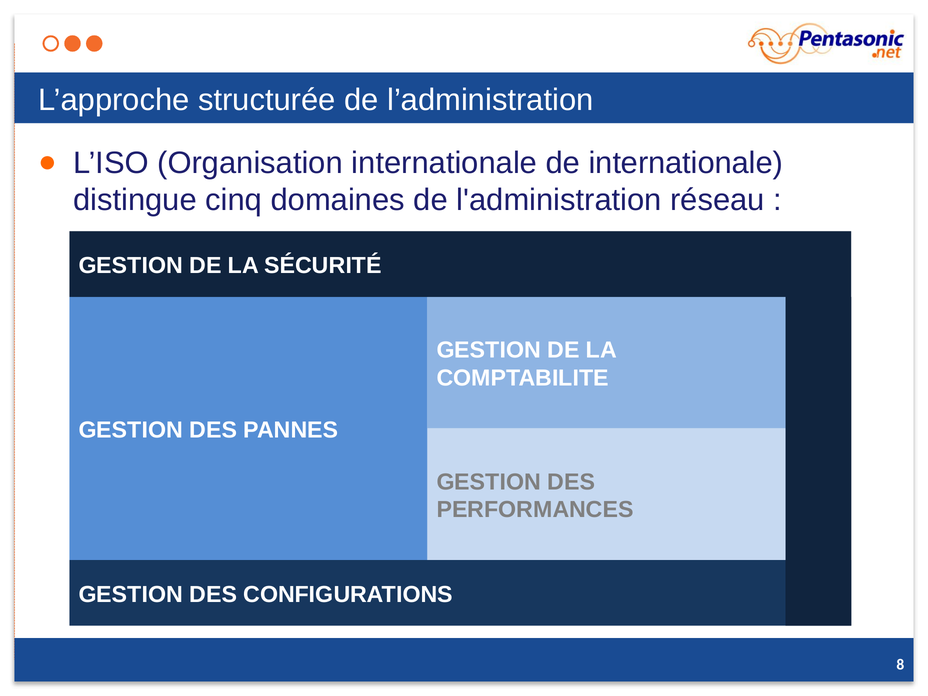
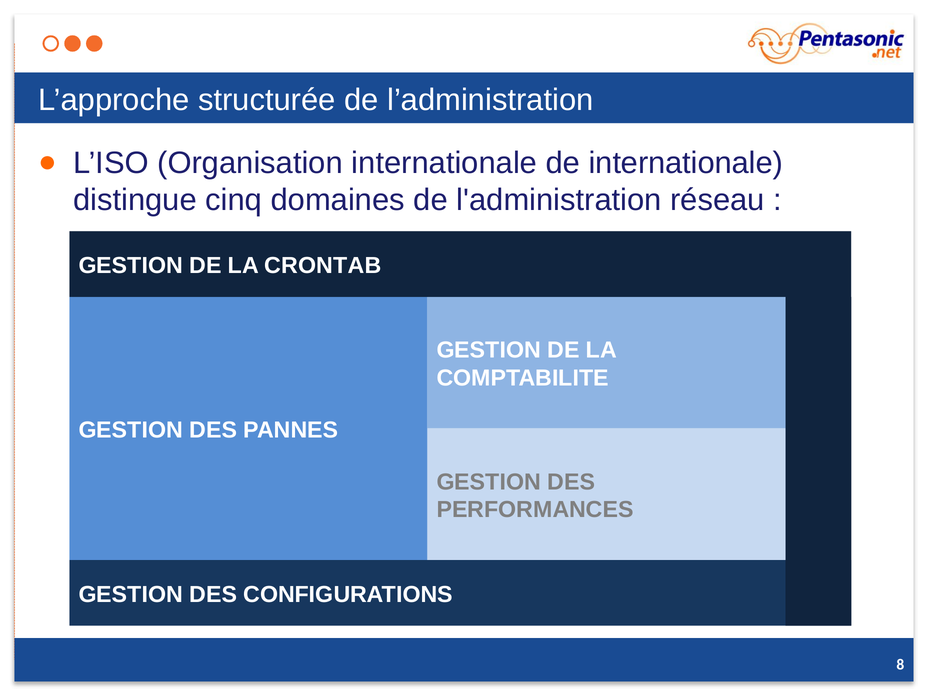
SÉCURITÉ: SÉCURITÉ -> CRONTAB (323, 266)
